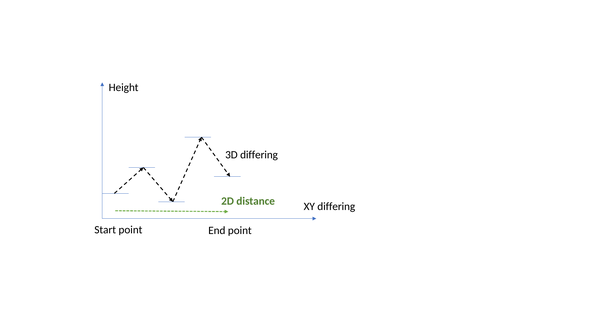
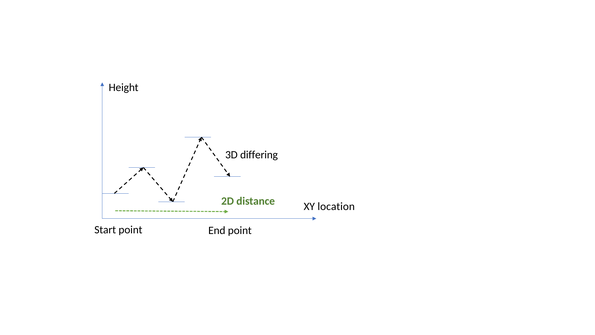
XY differing: differing -> location (336, 206)
